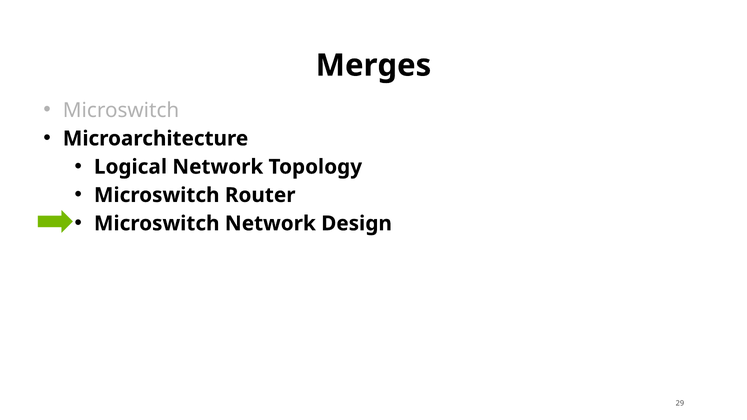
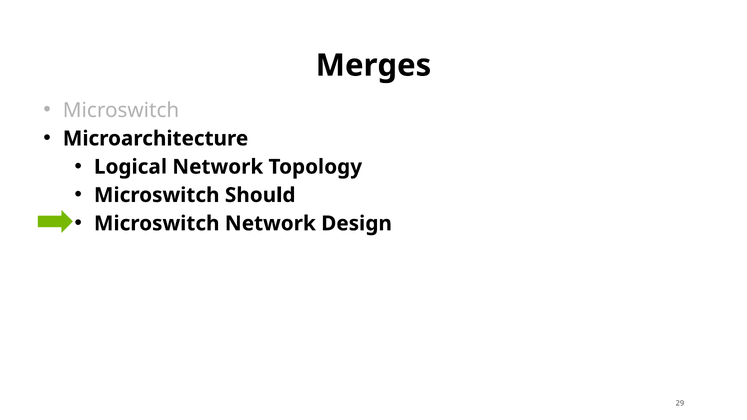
Router: Router -> Should (260, 195)
